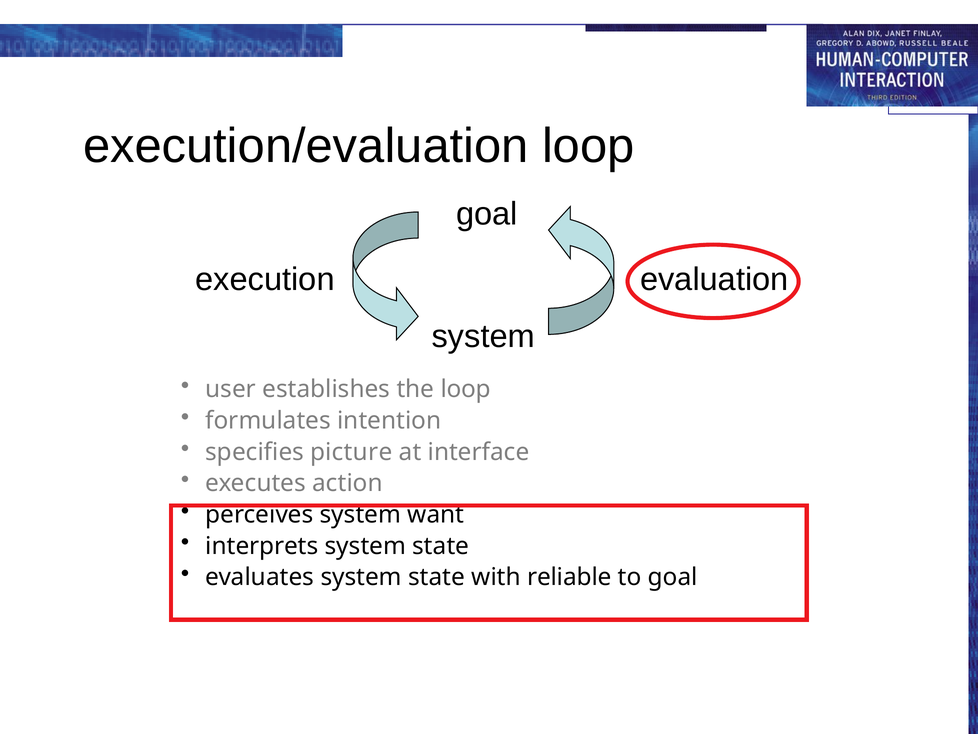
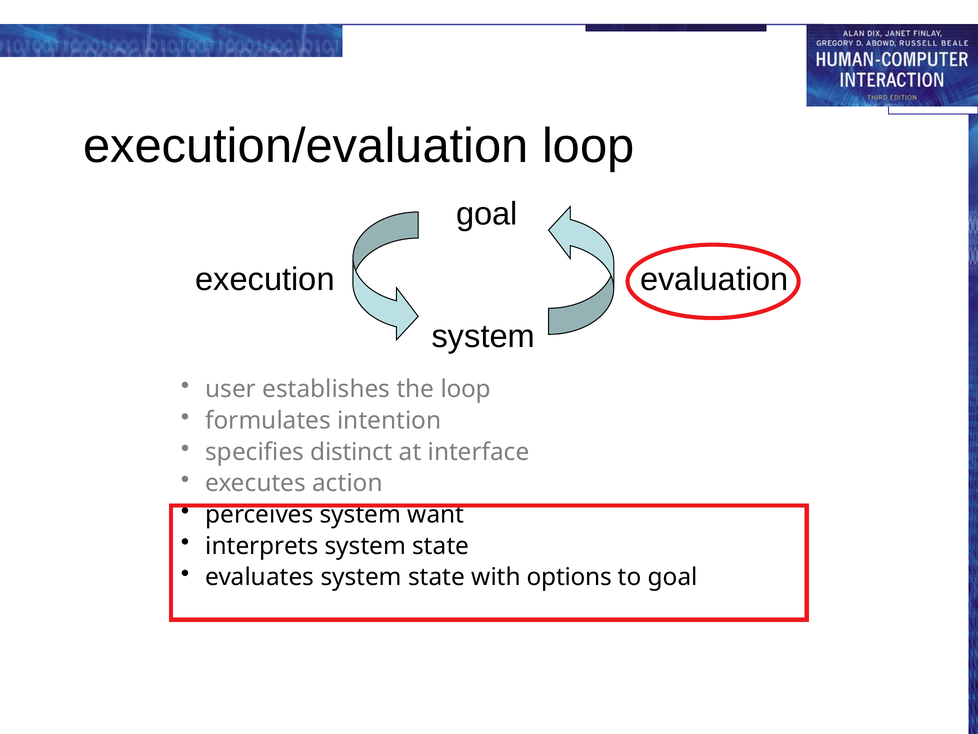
picture: picture -> distinct (351, 452)
reliable: reliable -> options (569, 577)
